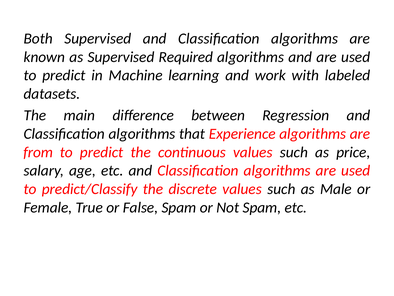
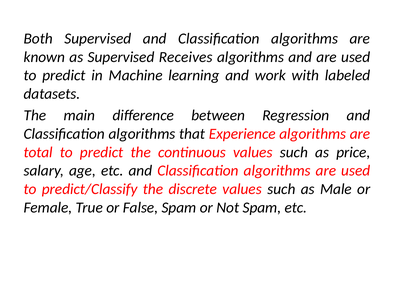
Required: Required -> Receives (186, 57)
from: from -> total (38, 152)
